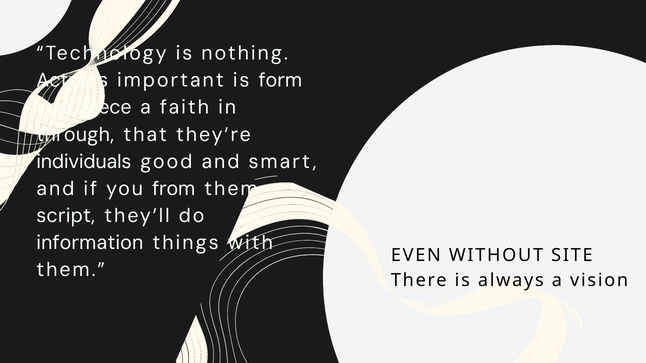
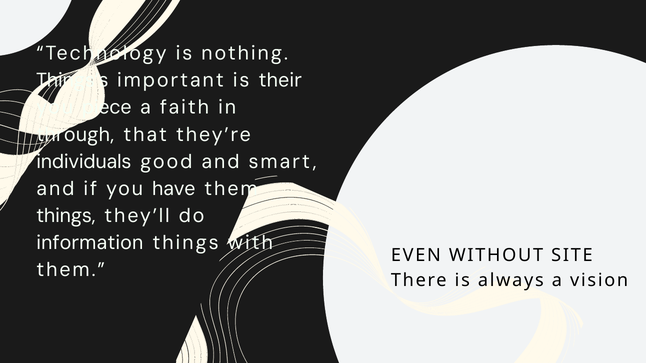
Actual’s: Actual’s -> Things’s (72, 80)
form: form -> their (280, 80)
from: from -> have (174, 189)
script: script -> things (66, 216)
